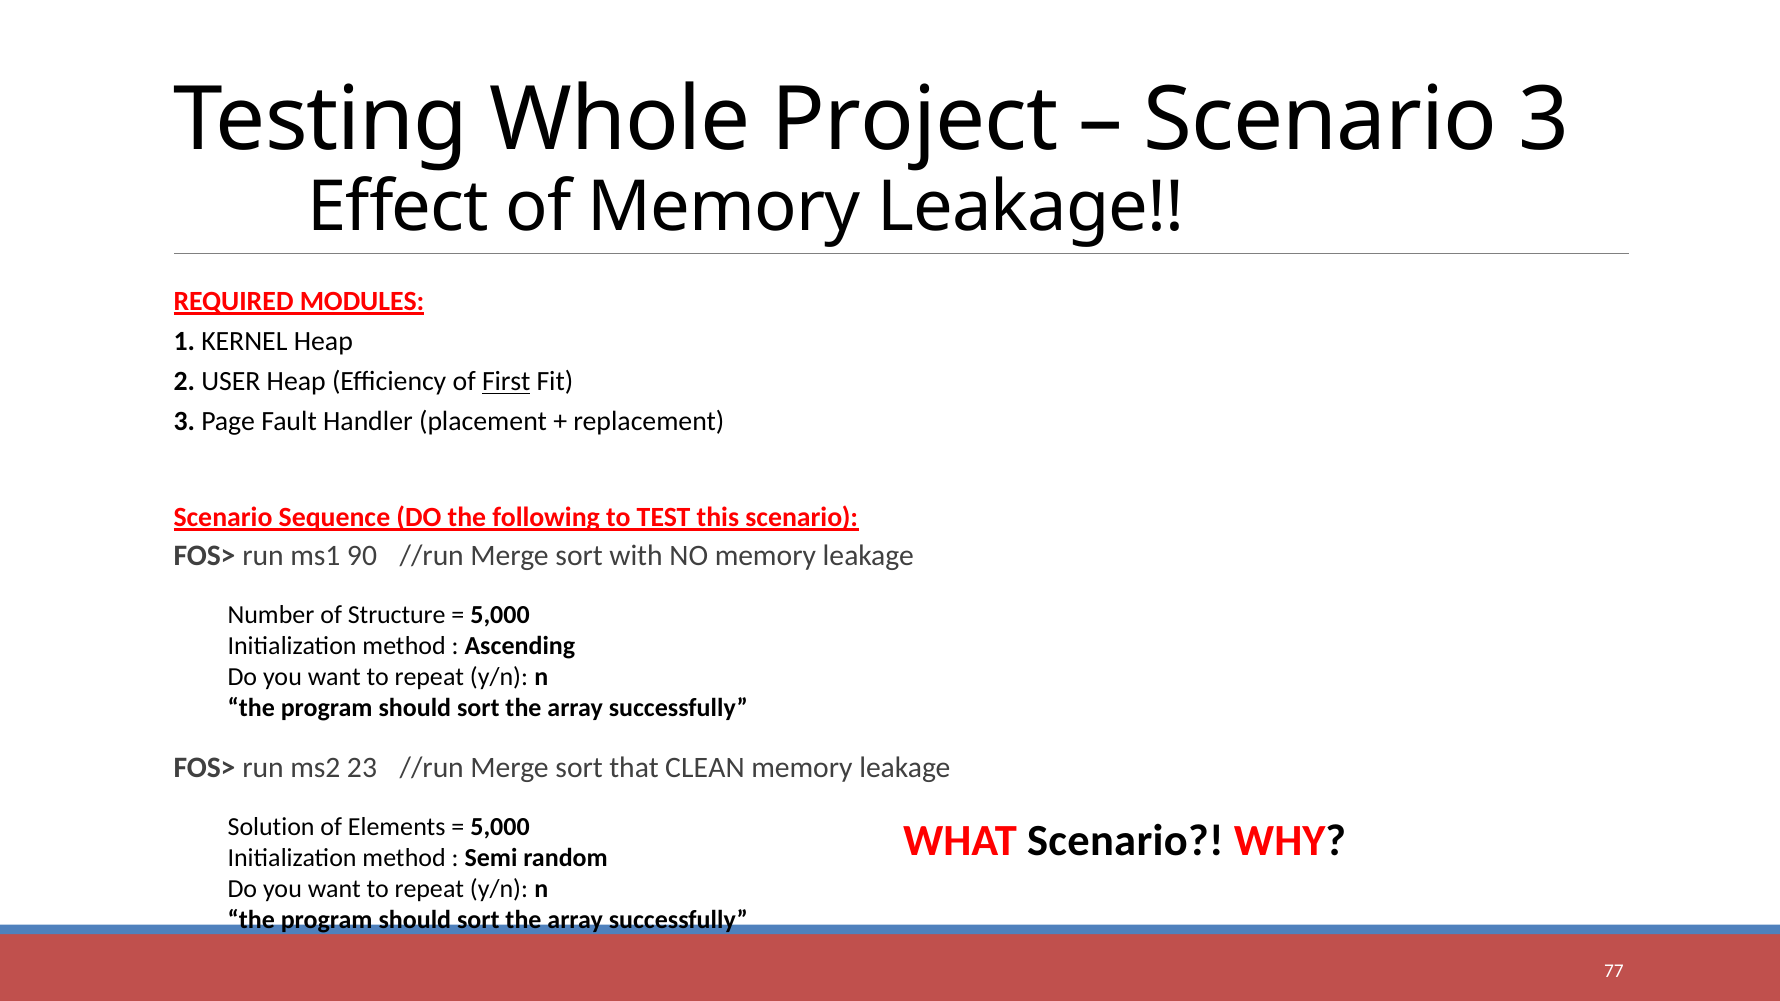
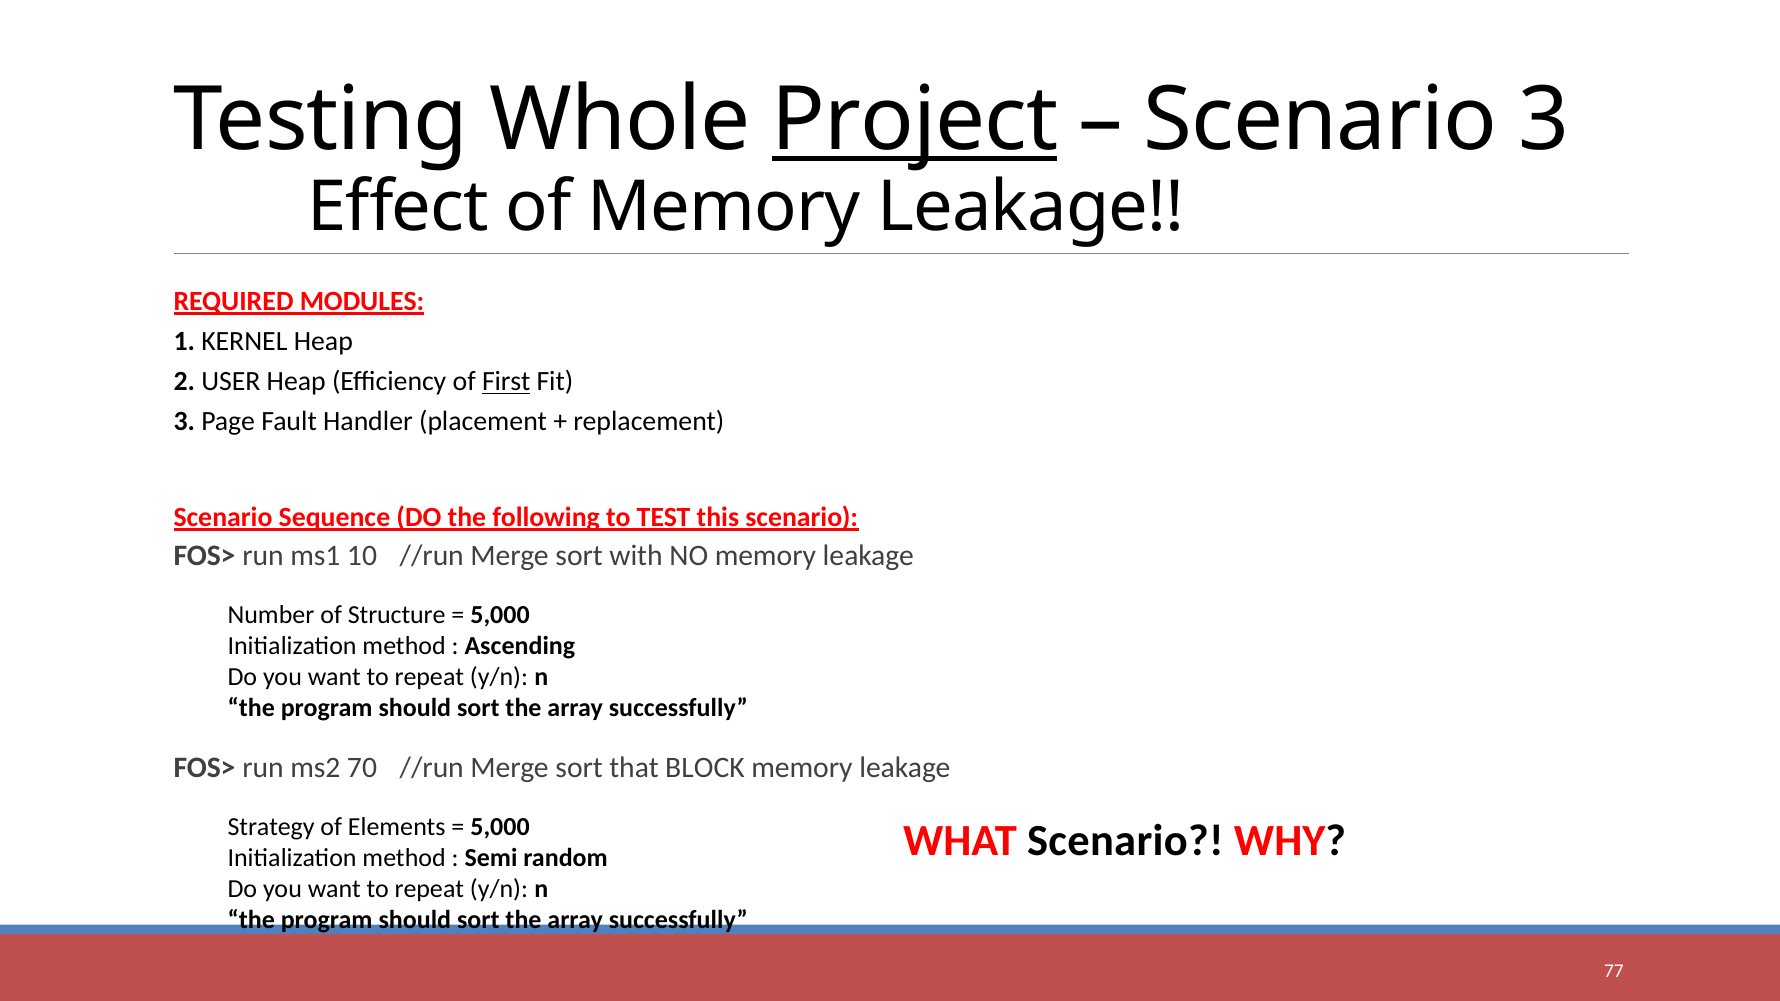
Project underline: none -> present (915, 120)
90: 90 -> 10 (362, 556)
23: 23 -> 70 (362, 768)
CLEAN: CLEAN -> BLOCK (705, 768)
Solution: Solution -> Strategy (271, 827)
